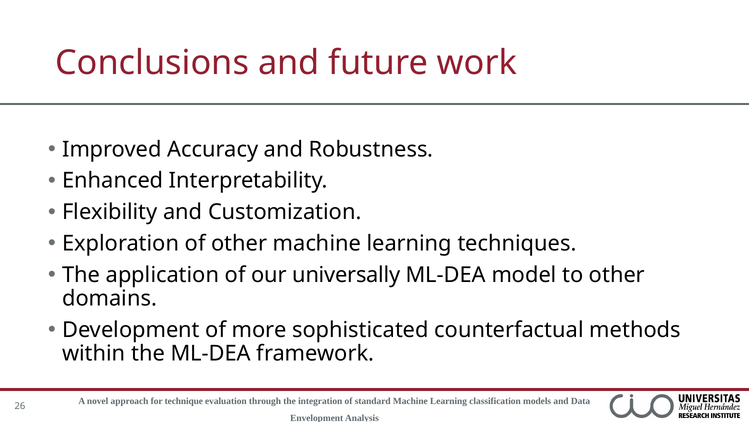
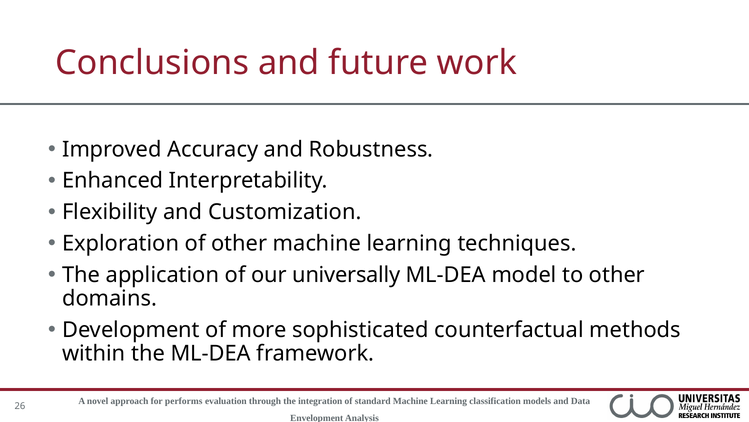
technique: technique -> performs (184, 401)
